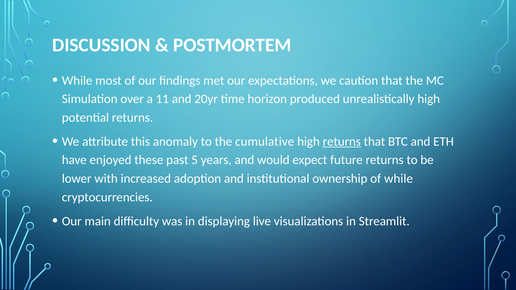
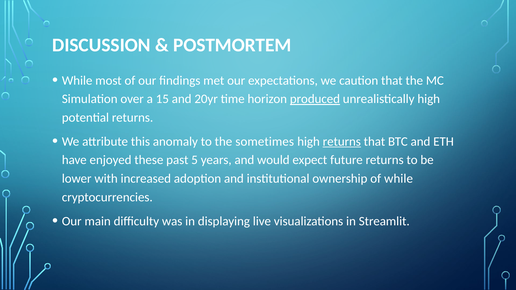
11: 11 -> 15 (162, 99)
produced underline: none -> present (315, 99)
cumulative: cumulative -> sometimes (265, 142)
